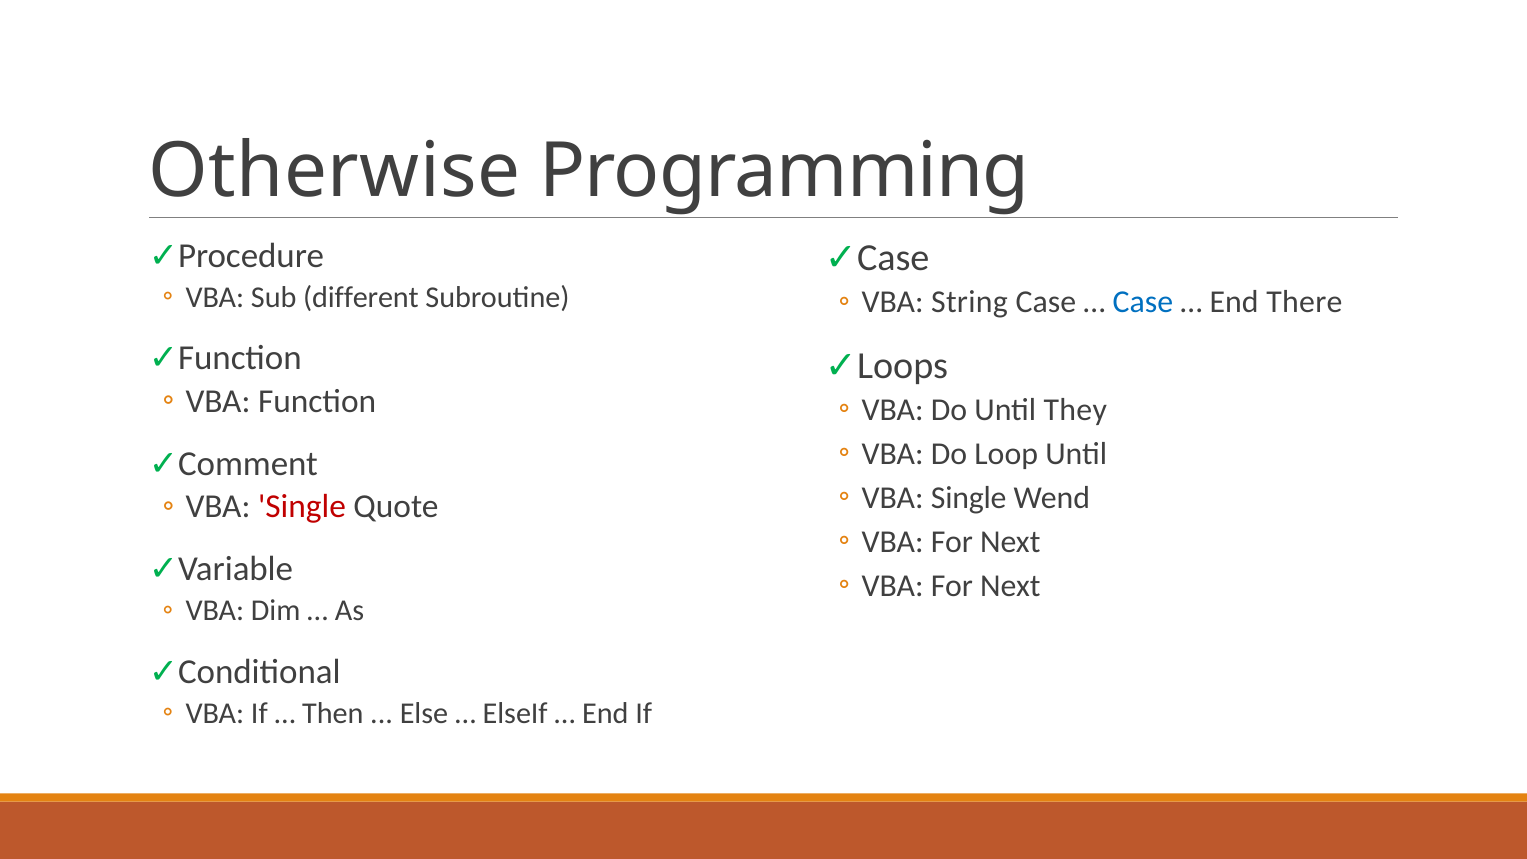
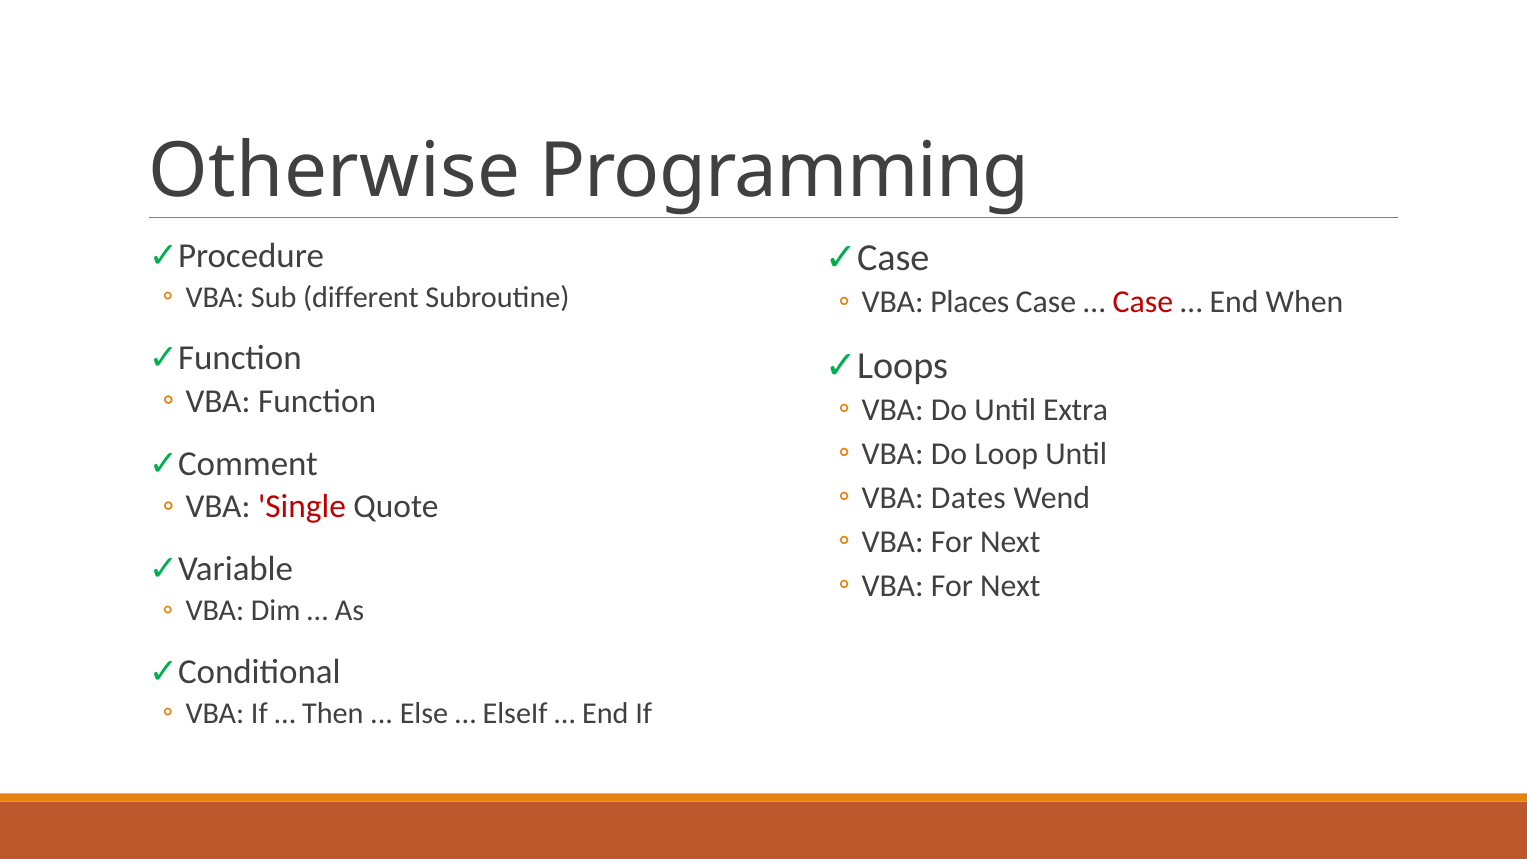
String: String -> Places (970, 302)
Case colour: blue -> red (1143, 302)
There: There -> When (1305, 302)
They: They -> Extra (1076, 410)
Single: Single -> Dates (968, 498)
